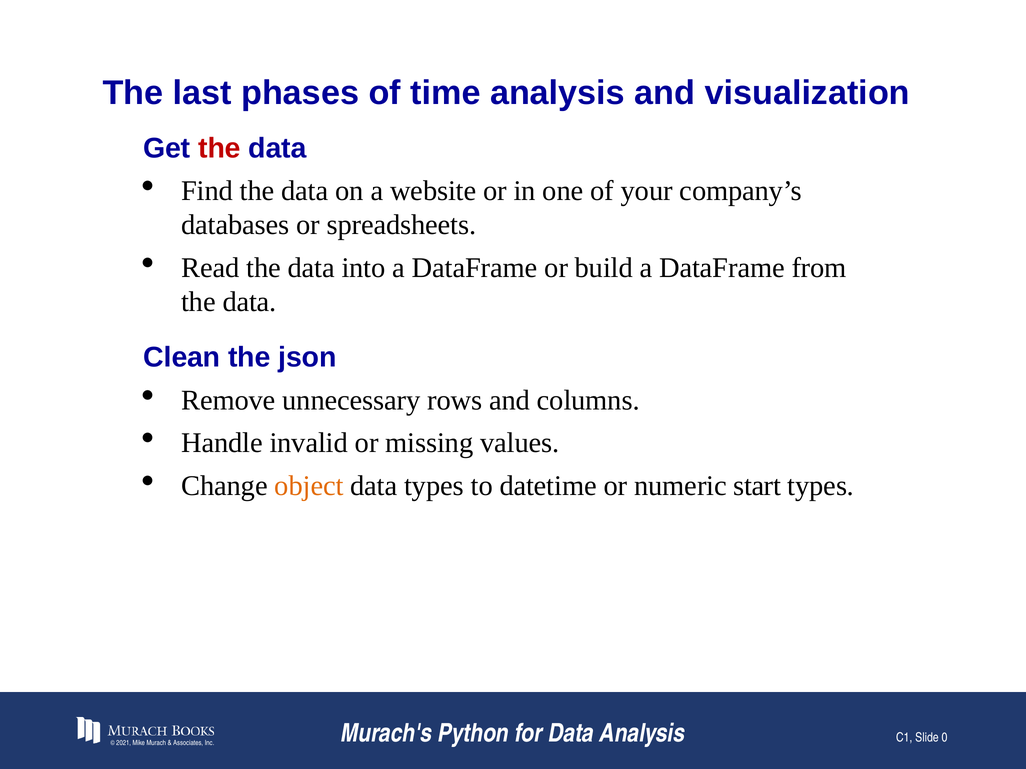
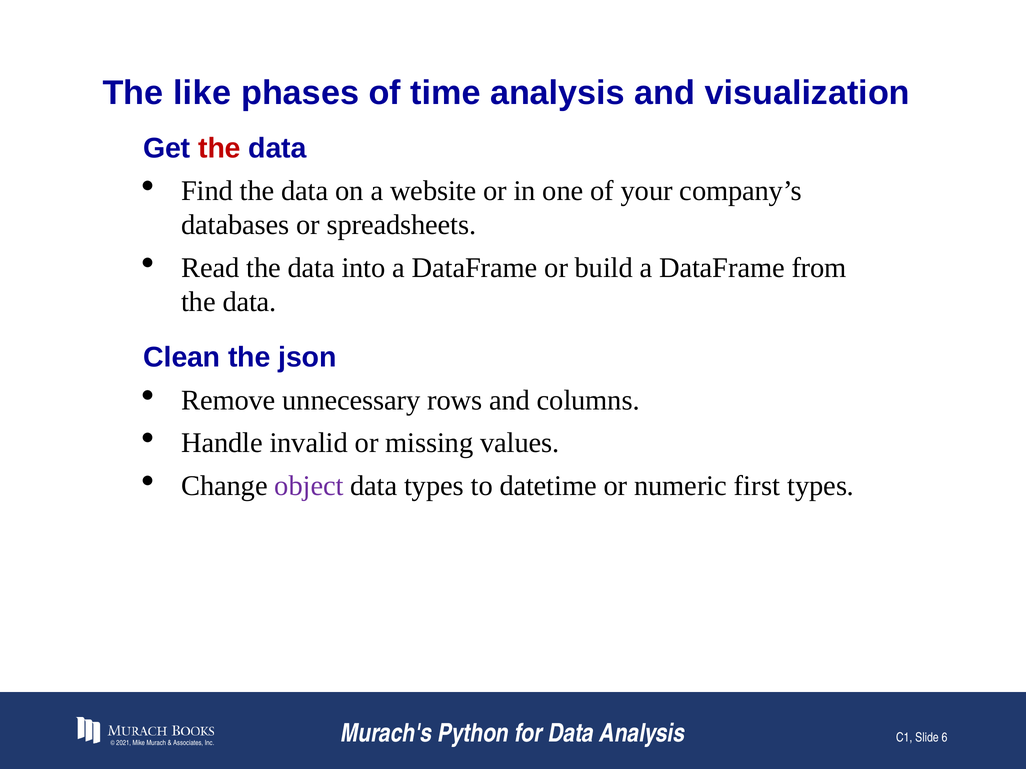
last: last -> like (202, 93)
object colour: orange -> purple (309, 486)
start: start -> first (757, 486)
0: 0 -> 6 (944, 738)
